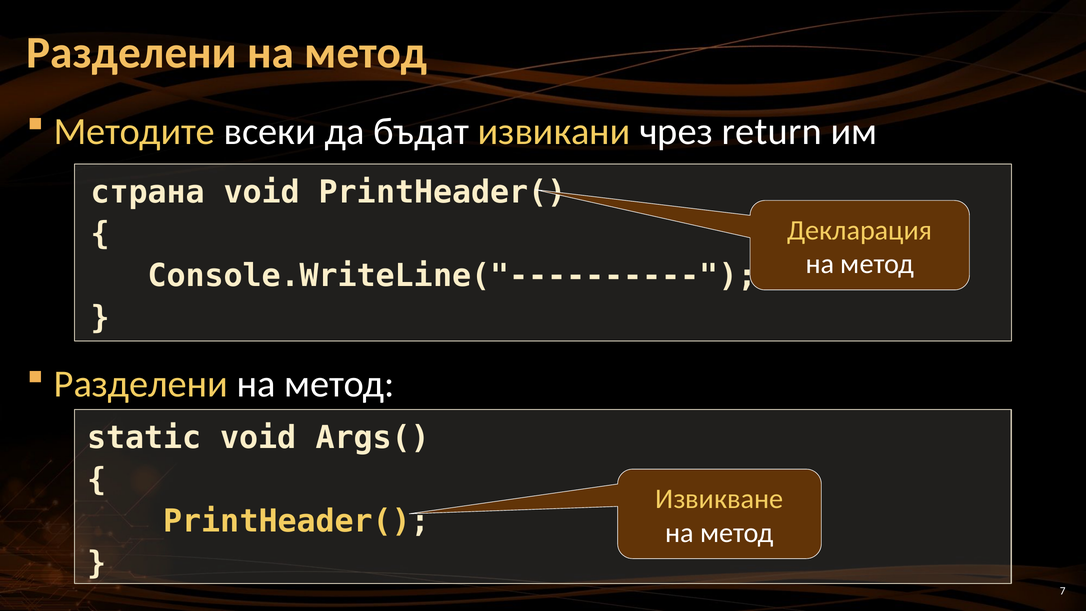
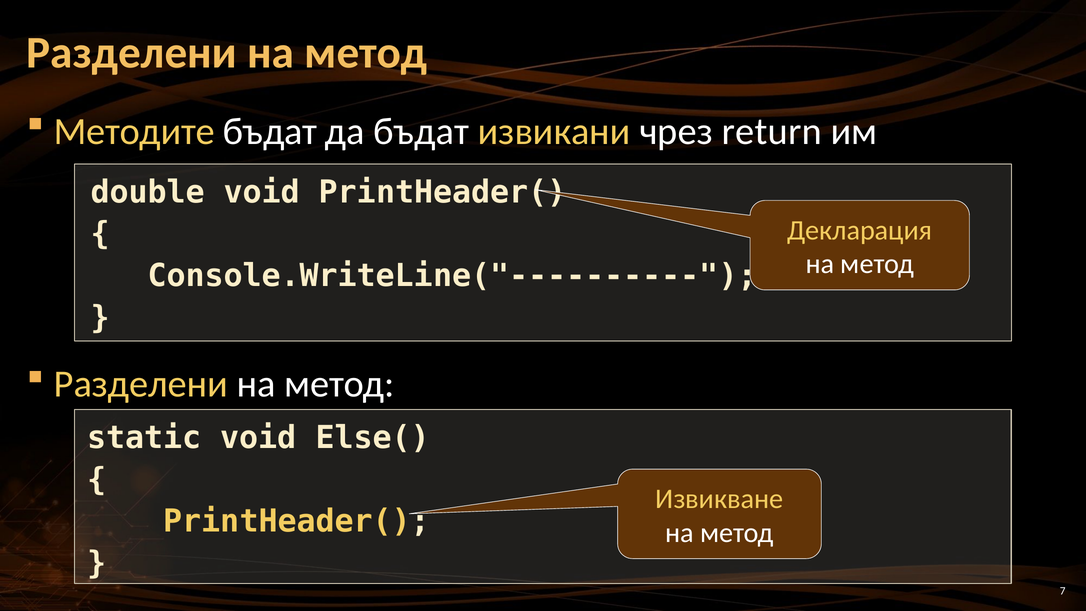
Методите всеки: всеки -> бъдат (270, 132)
страна: страна -> double (148, 192)
Args(: Args( -> Else( (373, 438)
